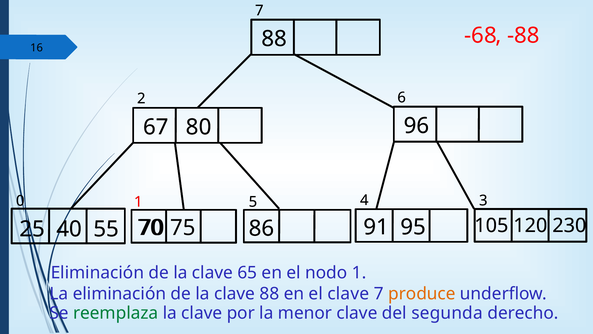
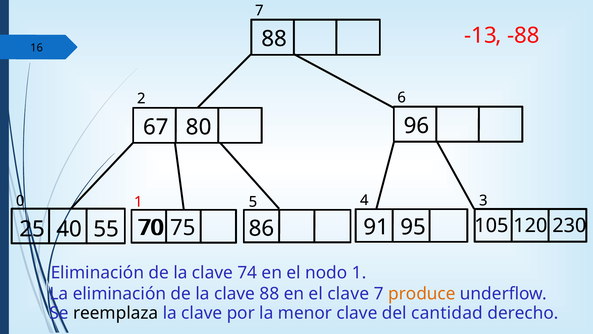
-68: -68 -> -13 (480, 36)
65: 65 -> 74 (247, 272)
reemplaza colour: green -> black (116, 313)
segunda: segunda -> cantidad (447, 313)
